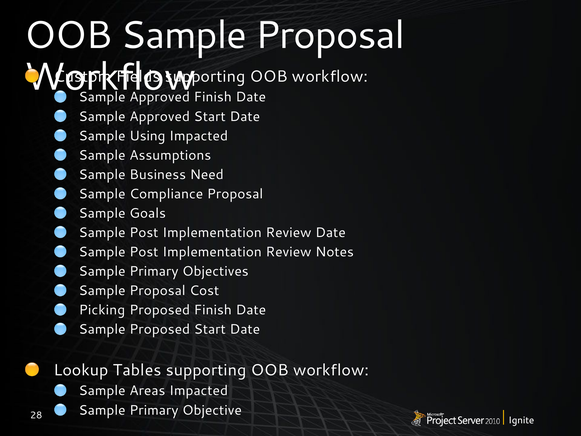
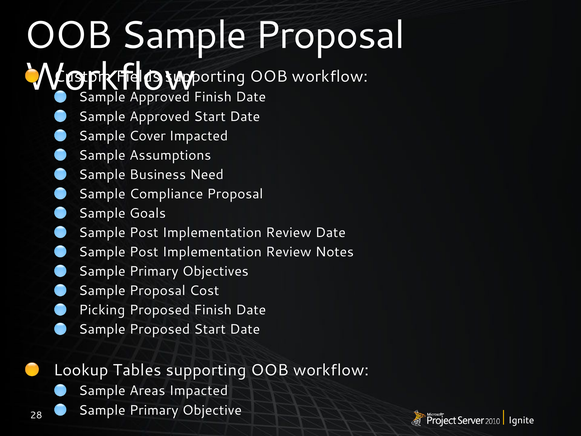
Using: Using -> Cover (147, 136)
